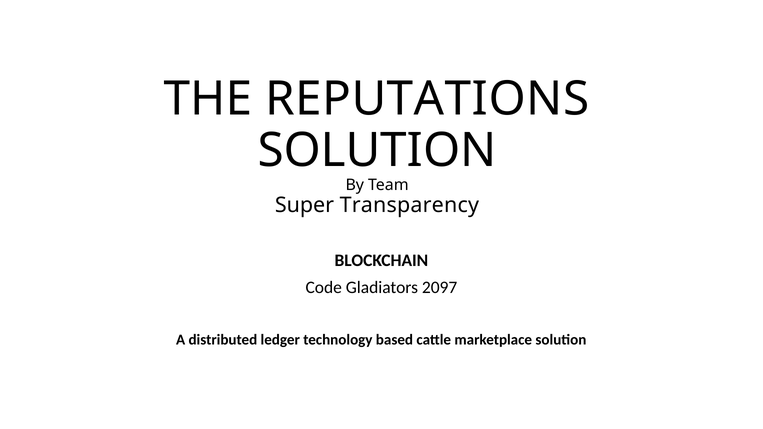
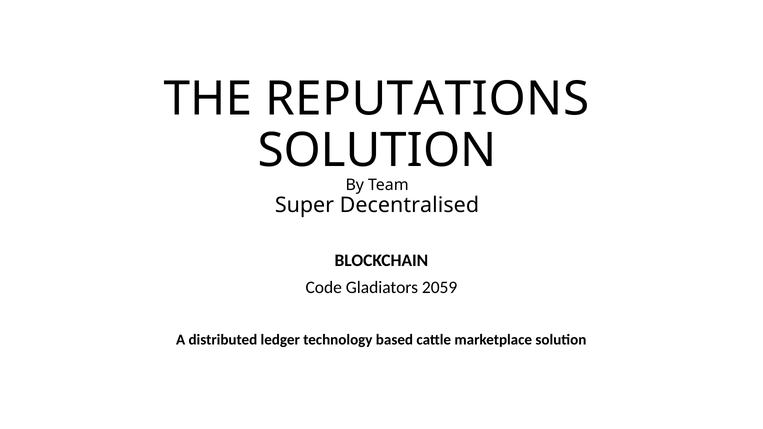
Transparency: Transparency -> Decentralised (409, 205)
2097: 2097 -> 2059 (440, 287)
